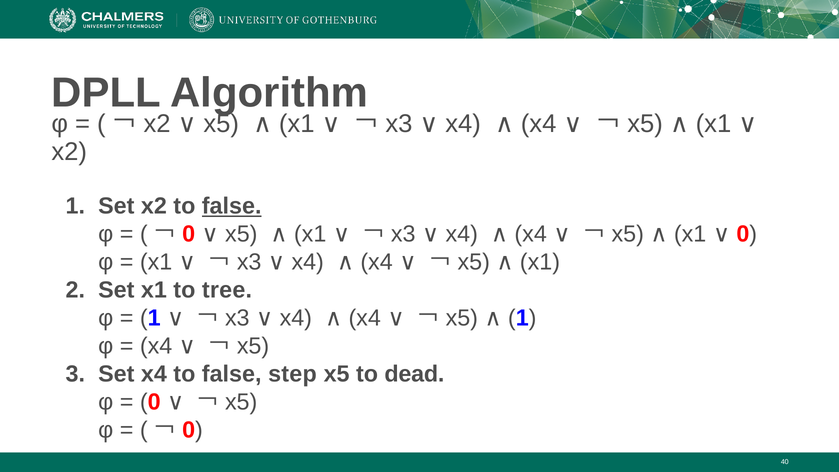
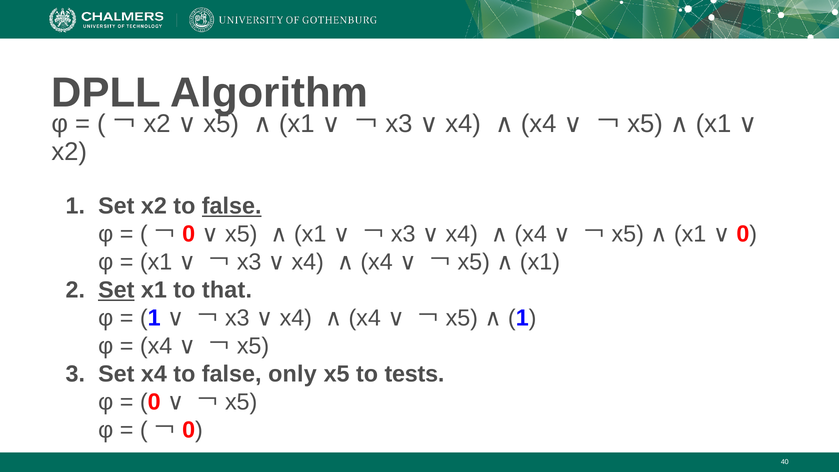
Set underline: none -> present (116, 290)
tree: tree -> that (227, 290)
step: step -> only (292, 374)
dead: dead -> tests (414, 374)
